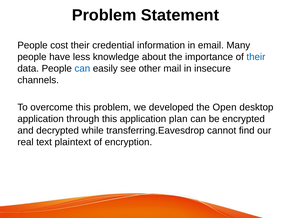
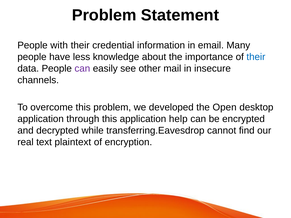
cost: cost -> with (59, 45)
can colour: blue -> purple (82, 69)
plan: plan -> help (178, 119)
